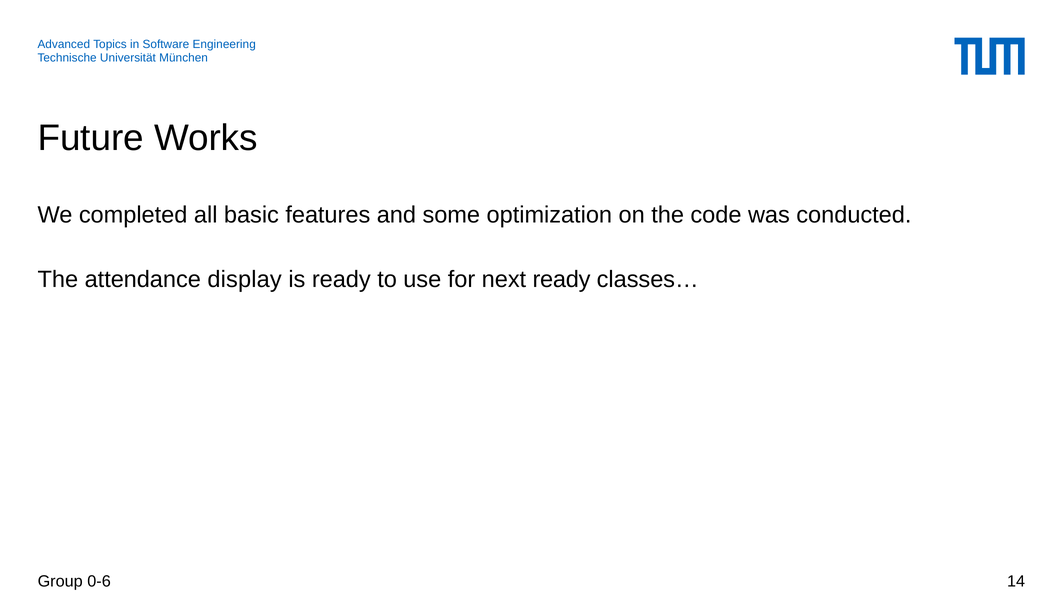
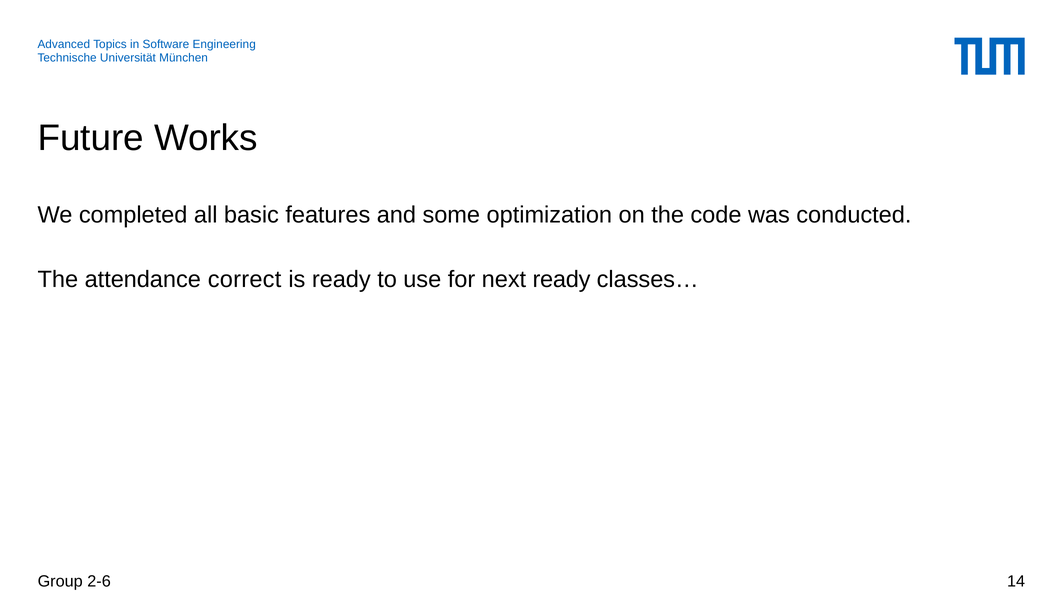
display: display -> correct (245, 279)
0-6: 0-6 -> 2-6 (99, 581)
